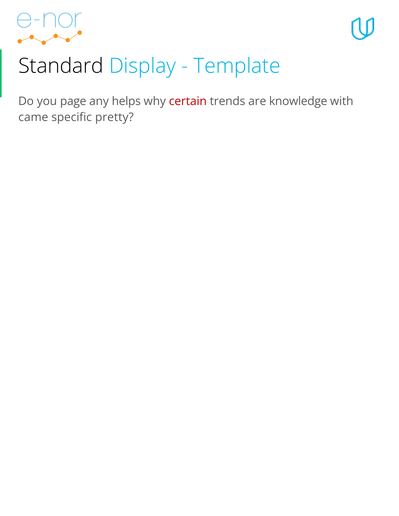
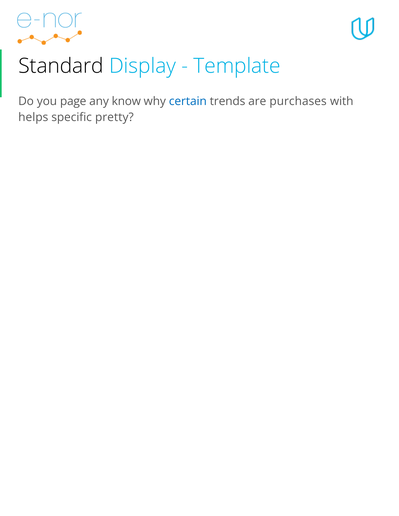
helps: helps -> know (126, 101)
certain colour: red -> blue (188, 101)
knowledge: knowledge -> purchases (298, 101)
came: came -> helps (33, 117)
